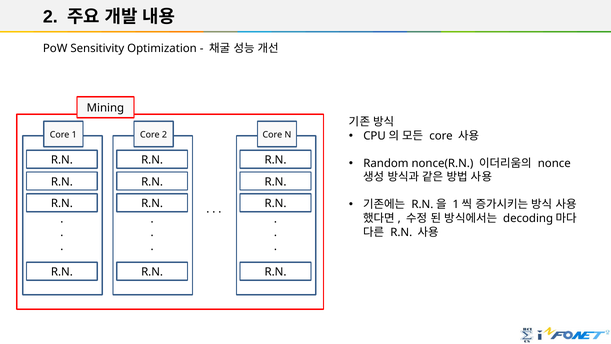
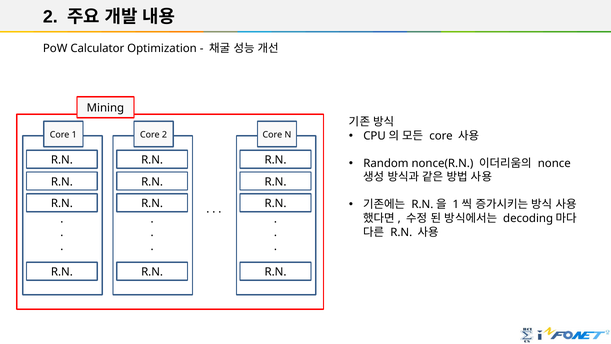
Sensitivity: Sensitivity -> Calculator (97, 48)
